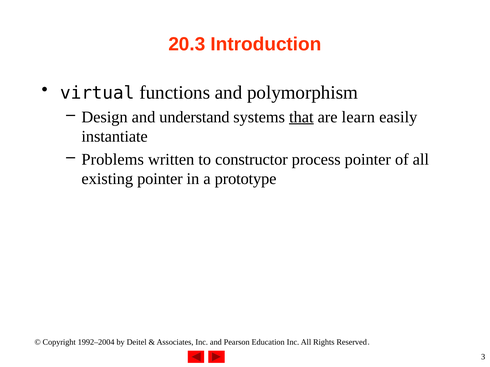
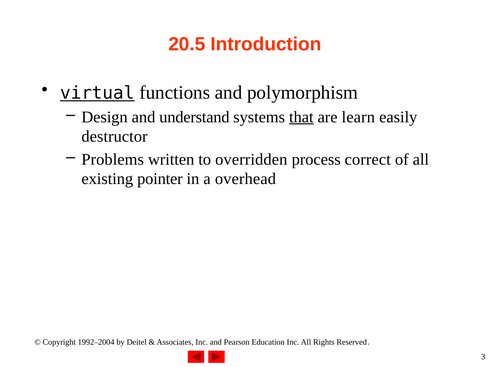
20.3: 20.3 -> 20.5 (187, 44)
virtual underline: none -> present (97, 93)
instantiate: instantiate -> destructor (115, 137)
constructor: constructor -> overridden (251, 160)
process pointer: pointer -> correct (368, 160)
prototype: prototype -> overhead (245, 179)
